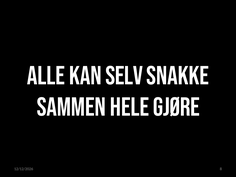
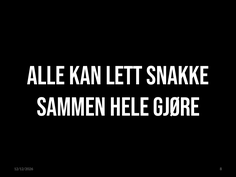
SELV: SELV -> LETT (124, 76)
